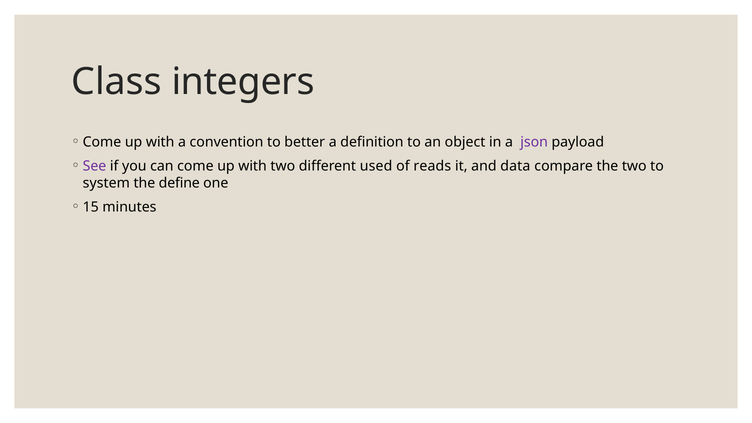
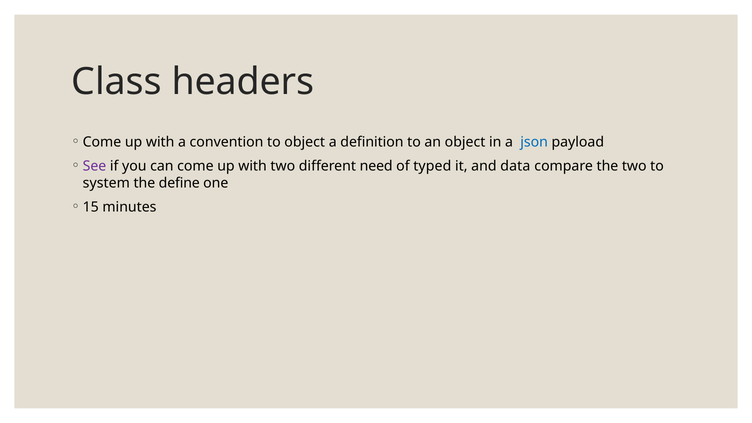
integers: integers -> headers (243, 82)
to better: better -> object (305, 142)
json colour: purple -> blue (534, 142)
used: used -> need (376, 166)
reads: reads -> typed (432, 166)
